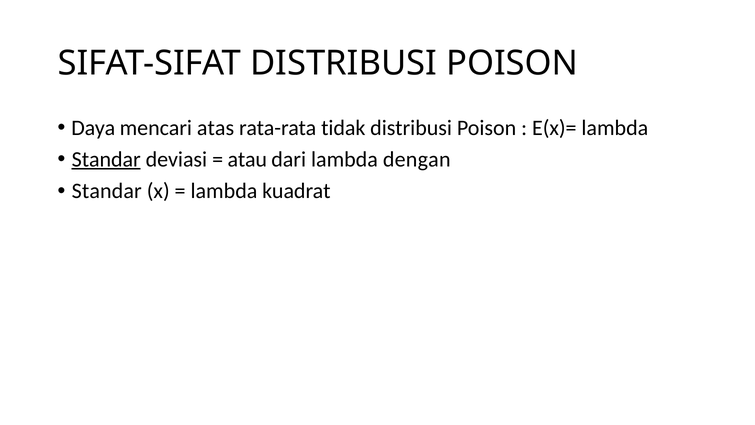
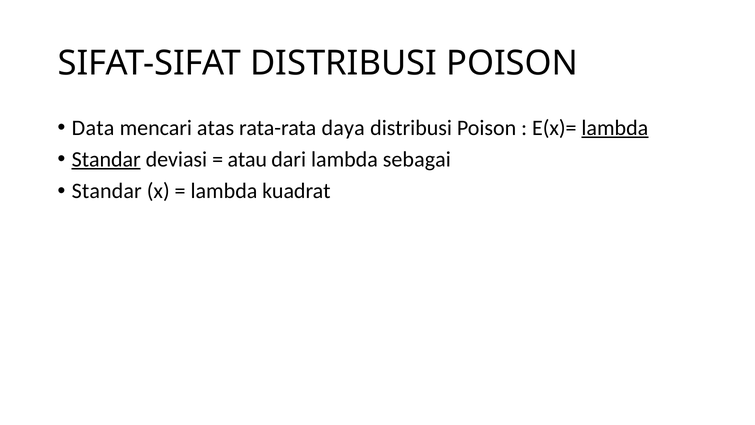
Daya: Daya -> Data (93, 128)
tidak: tidak -> daya (343, 128)
lambda underline: none -> present (615, 128)
dengan: dengan -> sebagai (417, 159)
